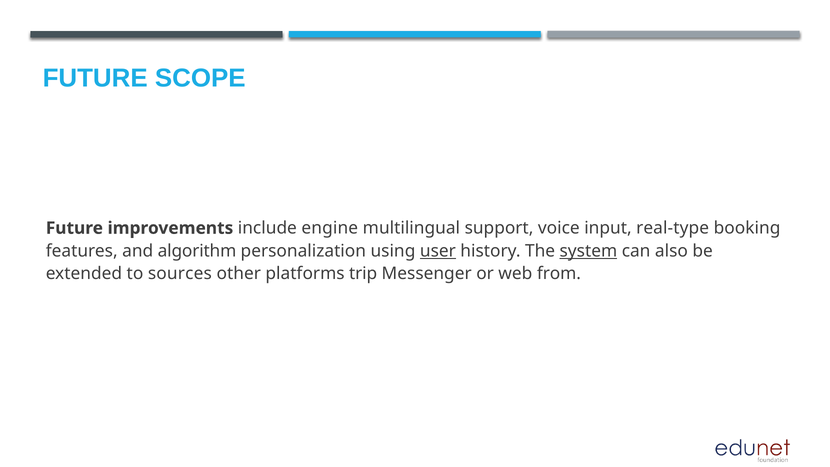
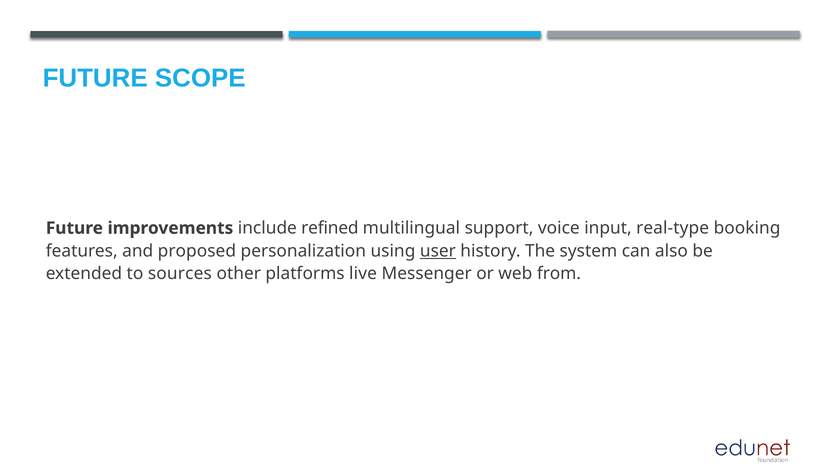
engine: engine -> refined (330, 228)
algorithm: algorithm -> proposed (197, 251)
system underline: present -> none (588, 251)
trip: trip -> live (363, 274)
